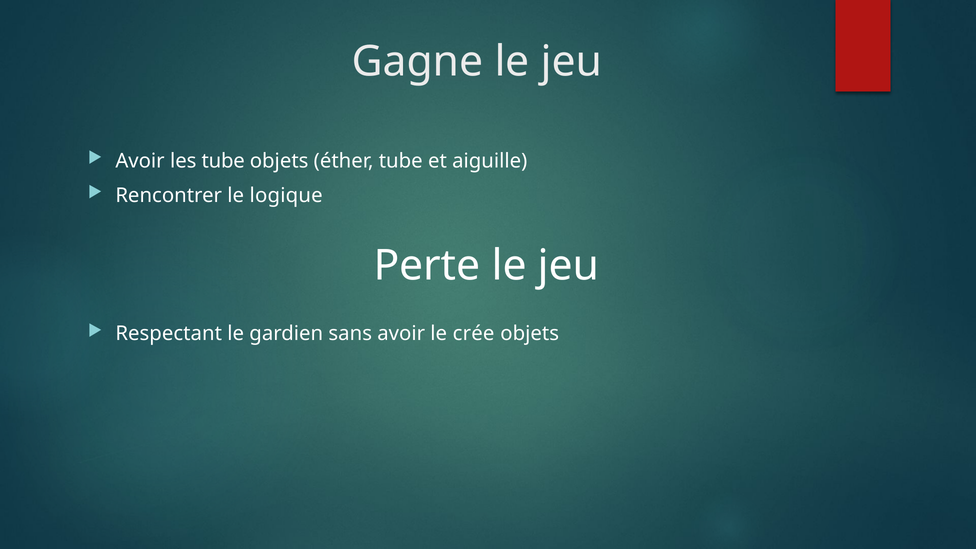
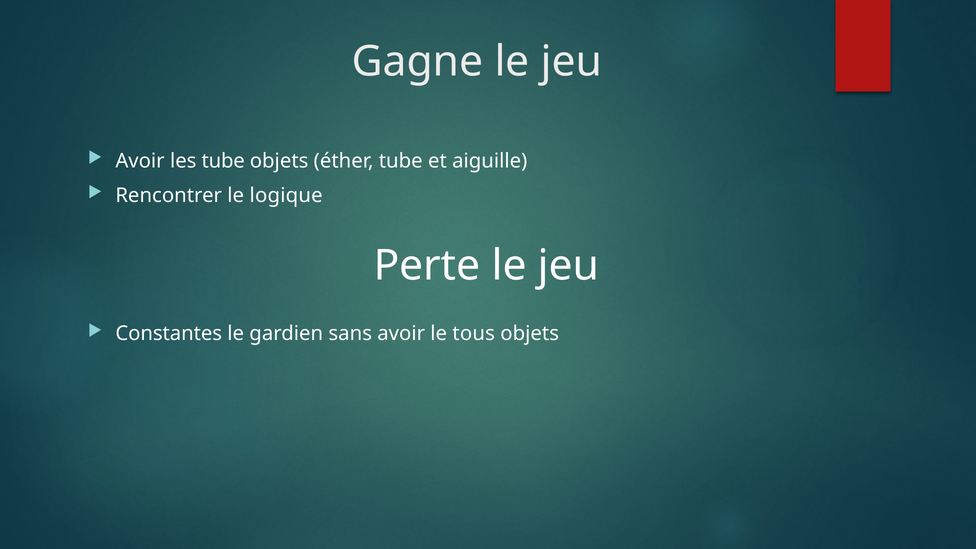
Respectant: Respectant -> Constantes (169, 334)
crée: crée -> tous (474, 334)
